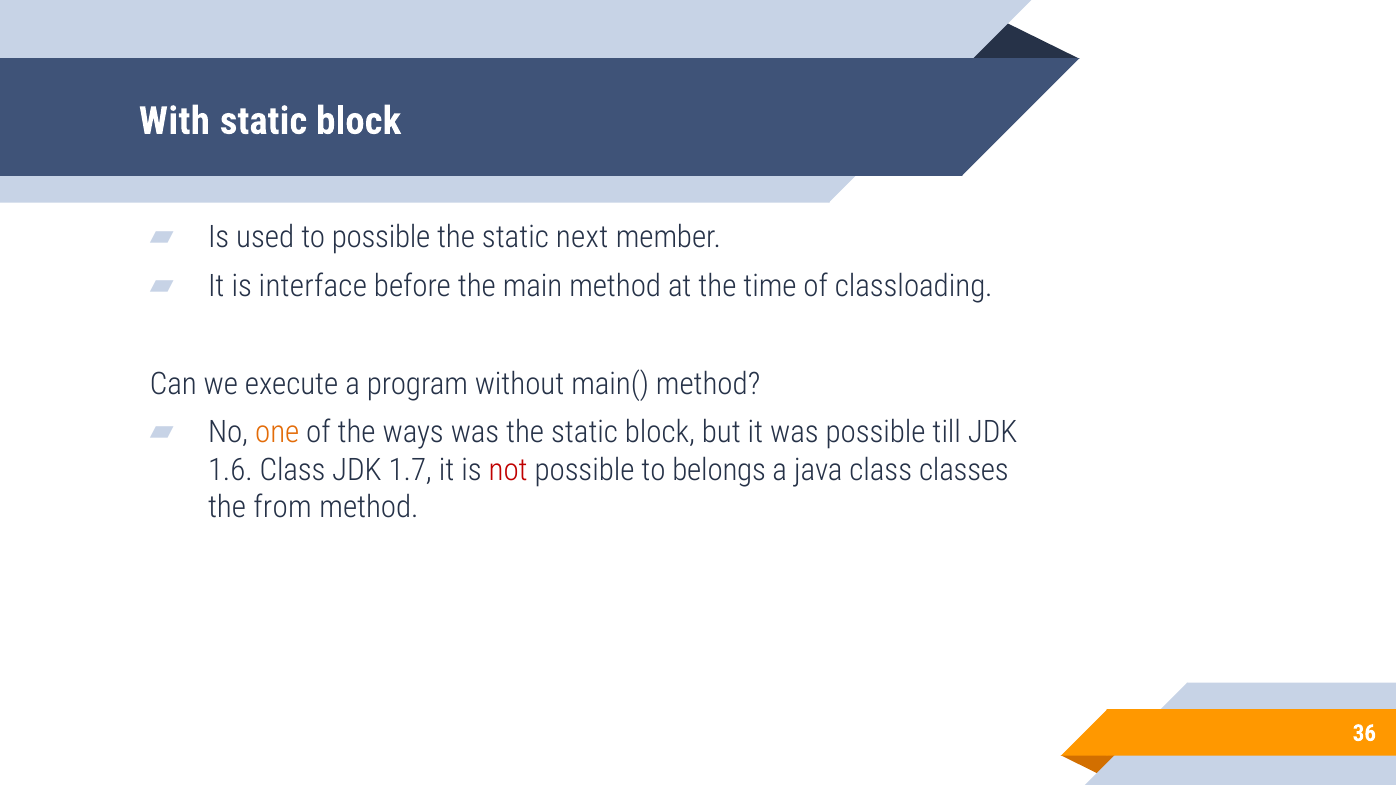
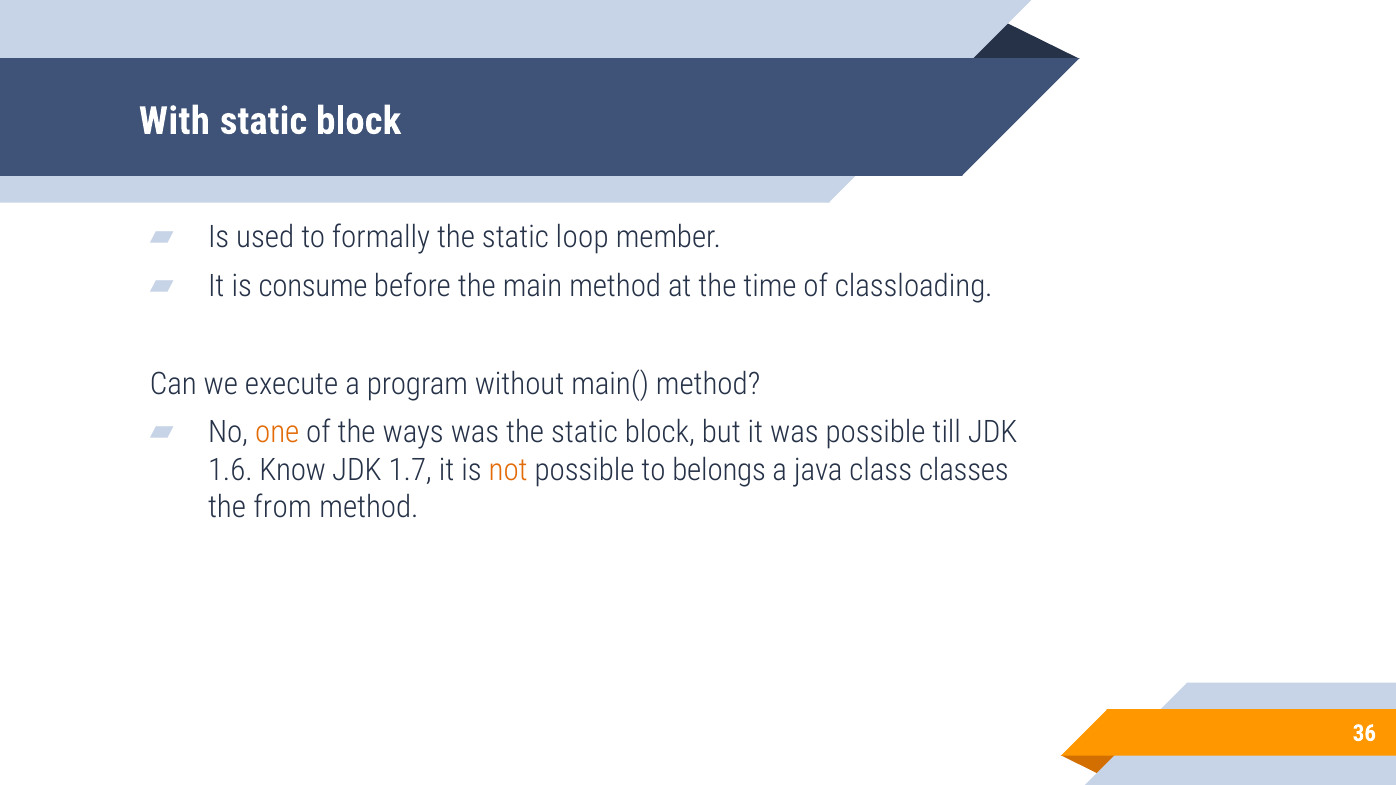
to possible: possible -> formally (381, 237)
next: next -> loop (582, 237)
interface: interface -> consume (313, 286)
1.6 Class: Class -> Know (293, 470)
not colour: red -> orange (508, 470)
